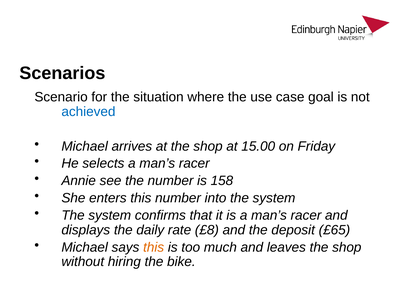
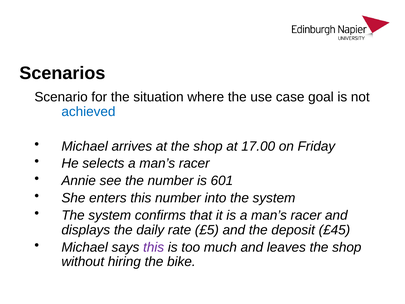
15.00: 15.00 -> 17.00 (258, 146)
158: 158 -> 601 (222, 181)
£8: £8 -> £5 (207, 230)
£65: £65 -> £45 (334, 230)
this colour: orange -> purple (154, 247)
